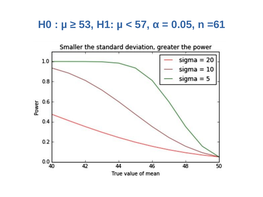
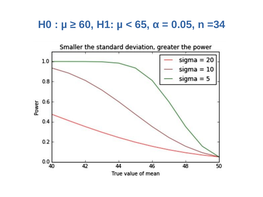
53: 53 -> 60 (86, 25)
57: 57 -> 65 (142, 25)
=61: =61 -> =34 (216, 25)
